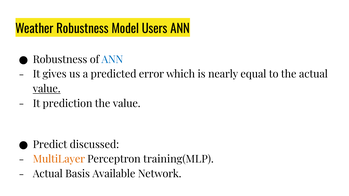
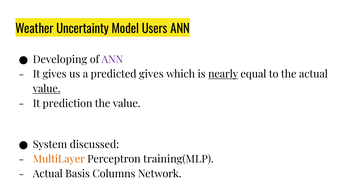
Weather Robustness: Robustness -> Uncertainty (83, 29)
Robustness: Robustness -> Developing (60, 60)
ANN colour: blue -> purple (112, 60)
predicted error: error -> gives (151, 74)
nearly underline: none -> present (223, 74)
Predict: Predict -> System (50, 145)
Available: Available -> Columns (114, 174)
